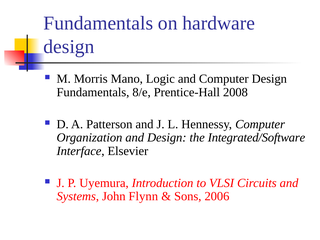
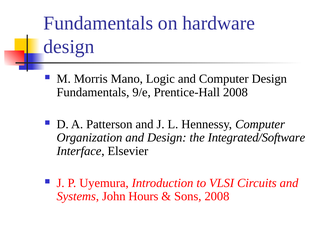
8/e: 8/e -> 9/e (142, 92)
Flynn: Flynn -> Hours (143, 196)
Sons 2006: 2006 -> 2008 (217, 196)
